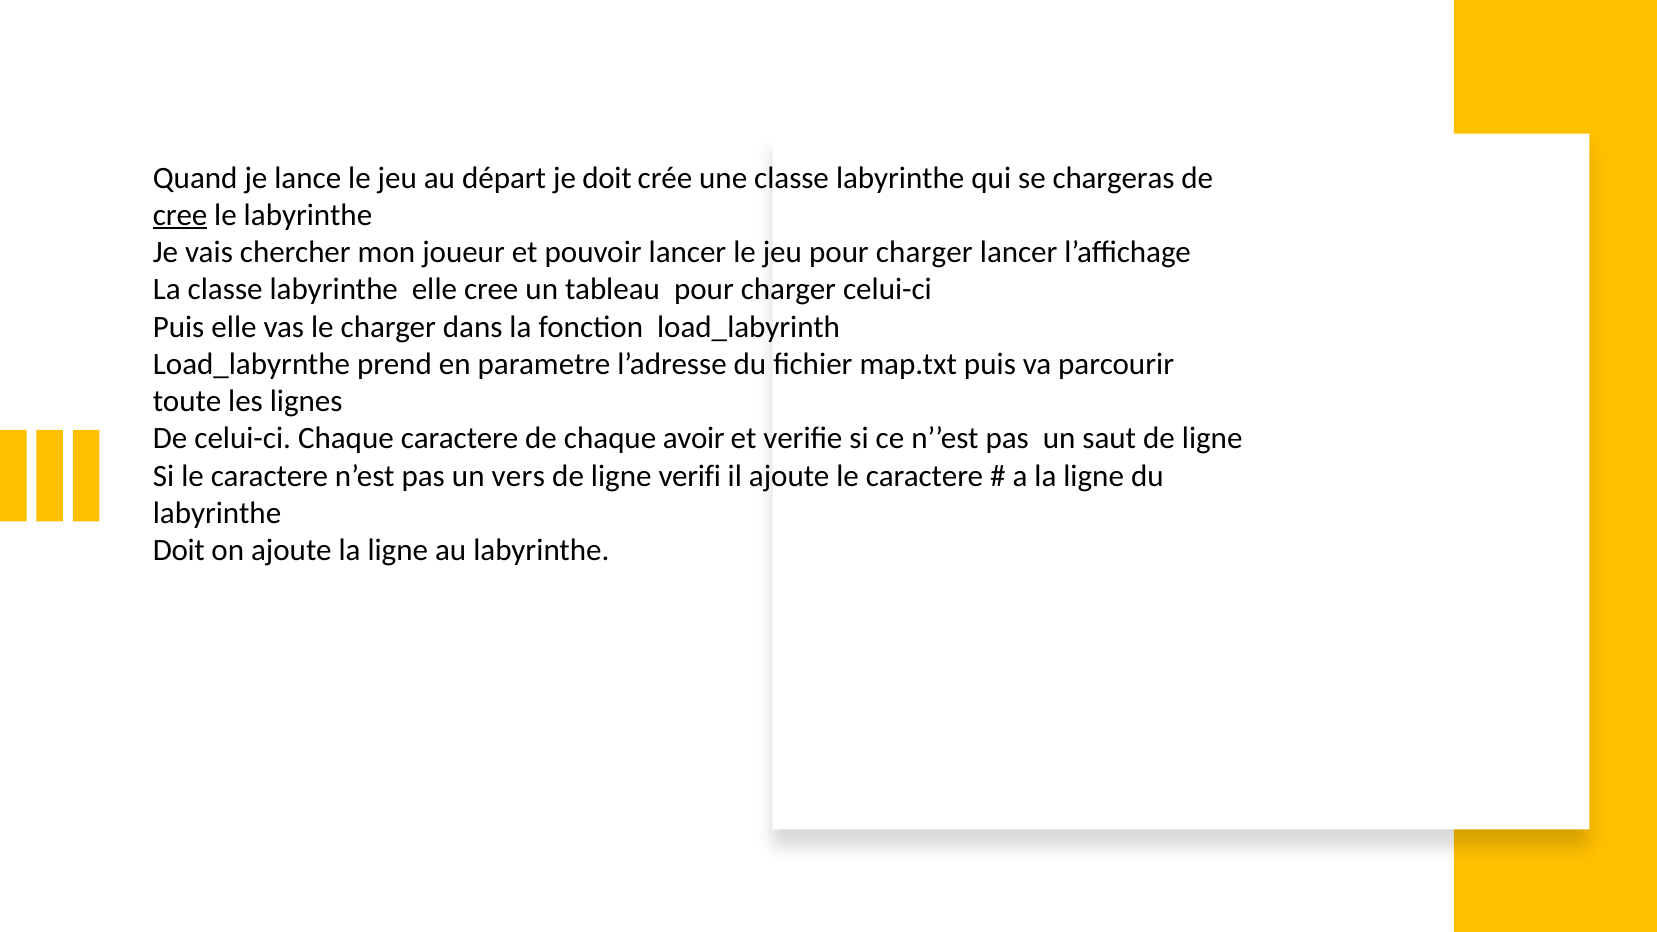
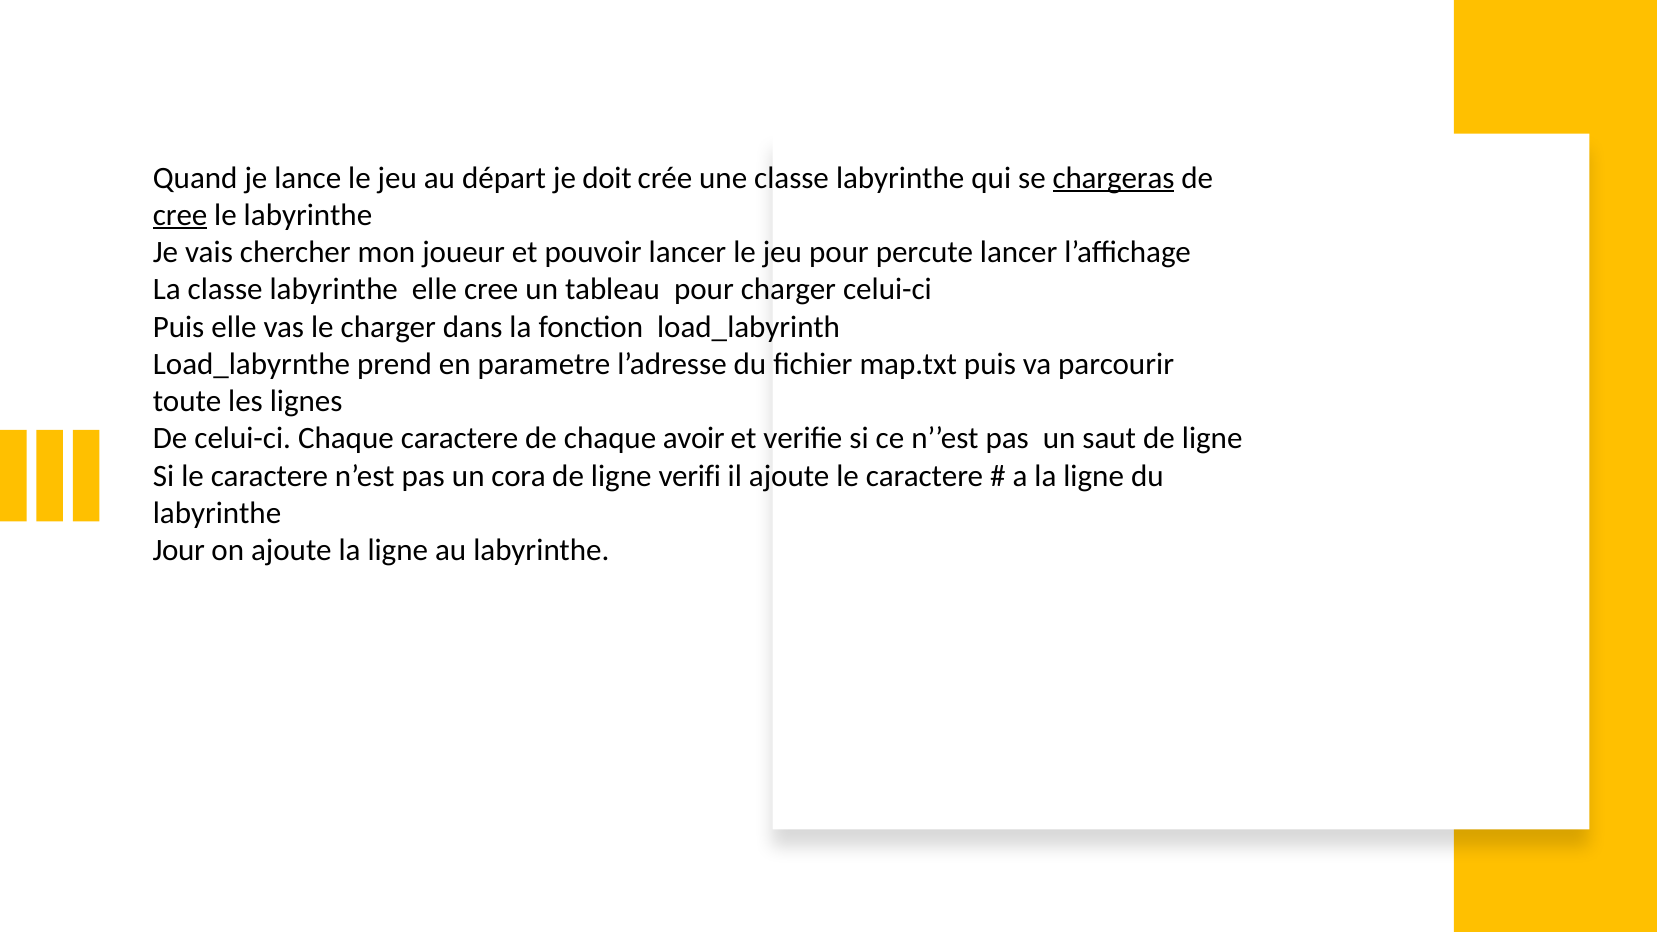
chargeras underline: none -> present (1114, 178)
jeu pour charger: charger -> percute (924, 252)
vers: vers -> cora (519, 476)
Doit: Doit -> Jour (179, 551)
